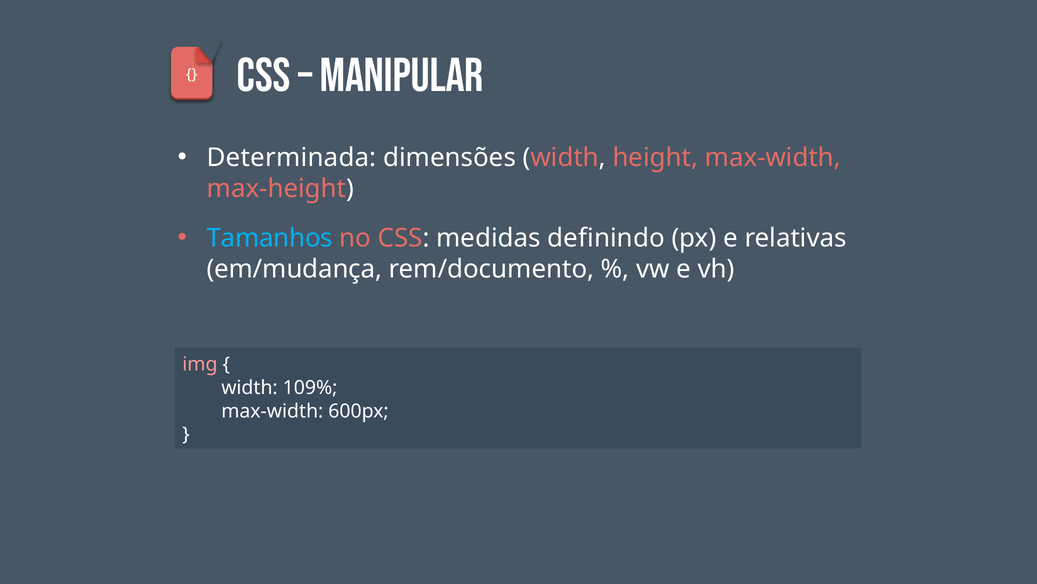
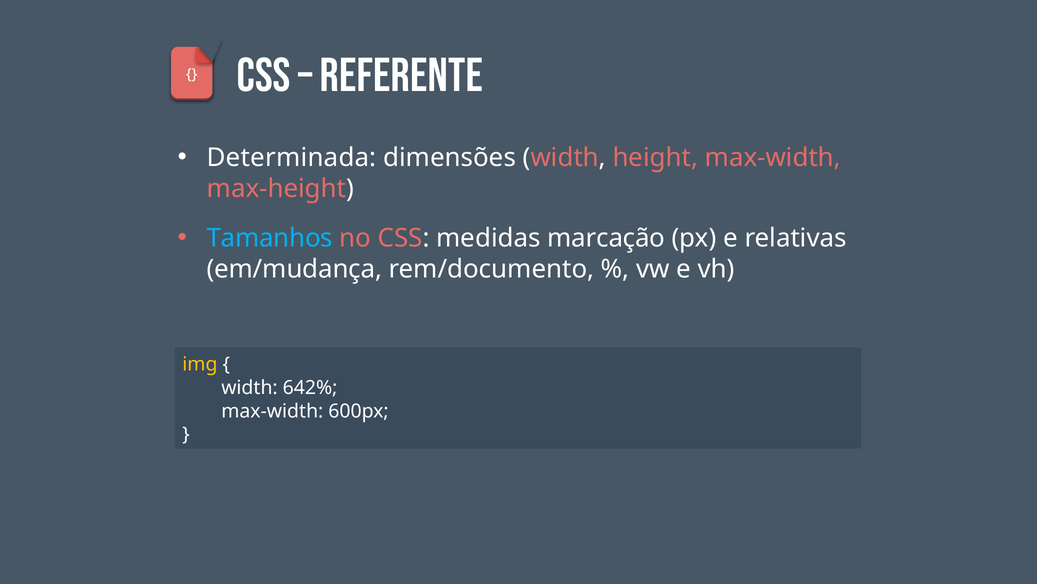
manipular: manipular -> referente (401, 75)
definindo: definindo -> marcação (606, 238)
img colour: pink -> yellow (200, 364)
109%: 109% -> 642% (310, 387)
